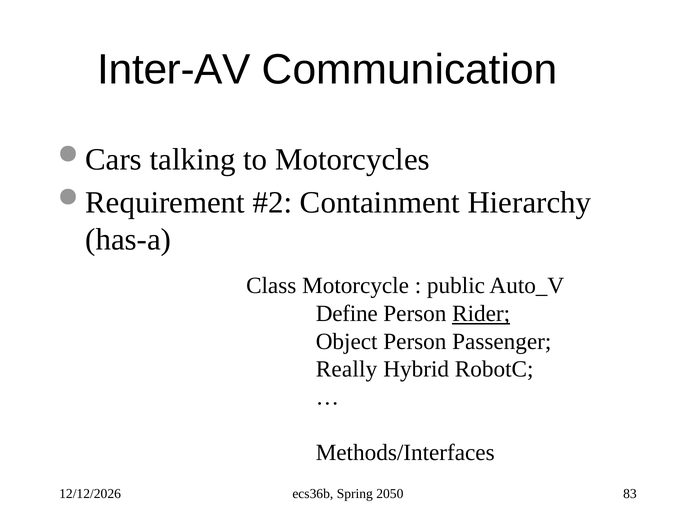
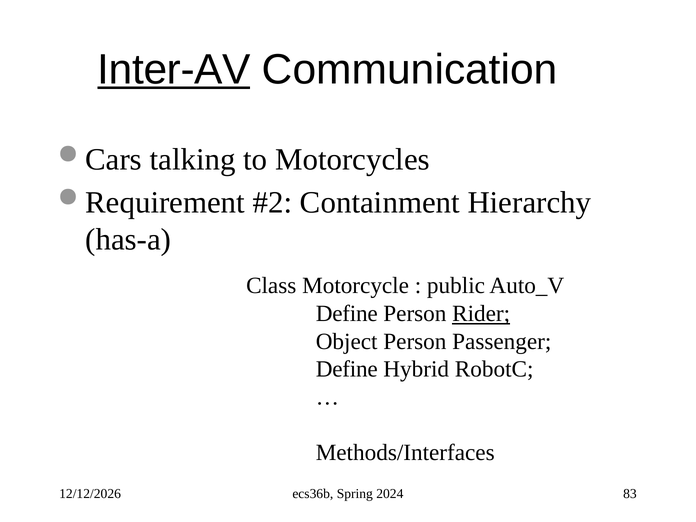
Inter-AV underline: none -> present (174, 70)
Really: Really -> Define (347, 369)
2050: 2050 -> 2024 (390, 494)
